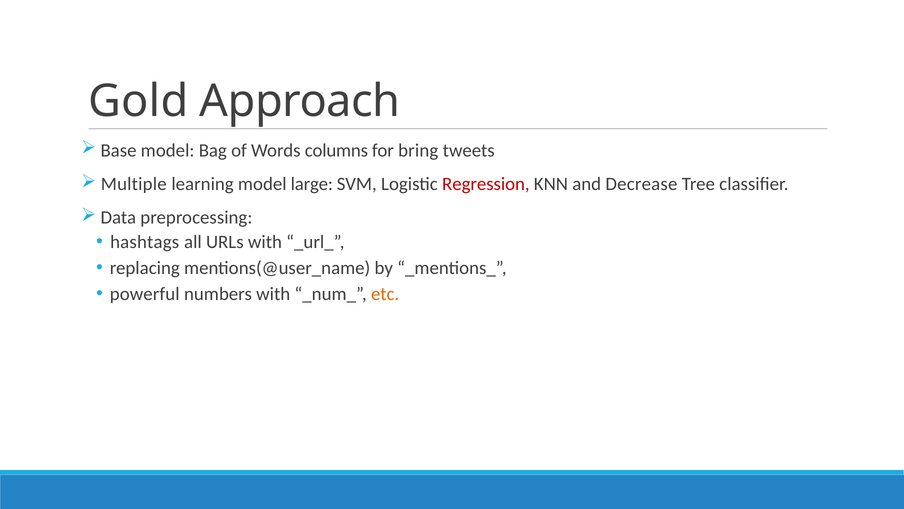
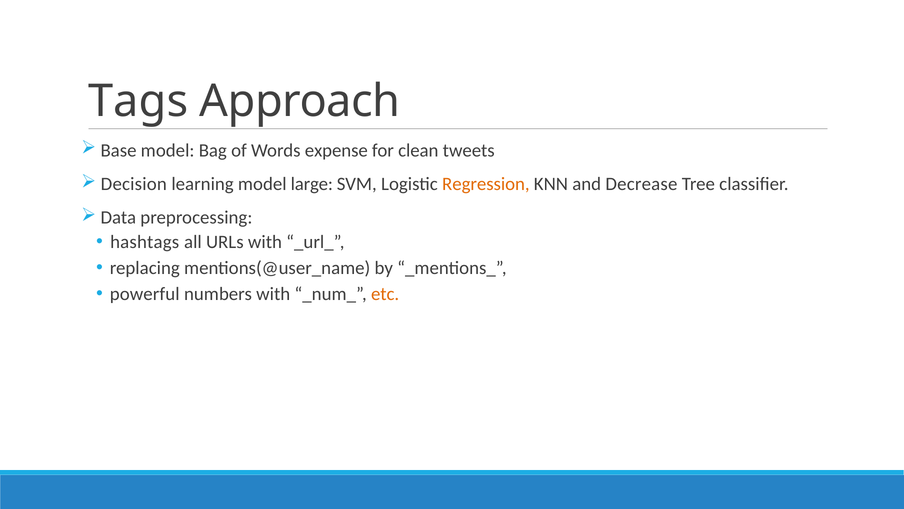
Gold: Gold -> Tags (138, 101)
columns: columns -> expense (336, 150)
bring: bring -> clean (418, 150)
Multiple: Multiple -> Decision (134, 184)
Regression colour: red -> orange (486, 184)
